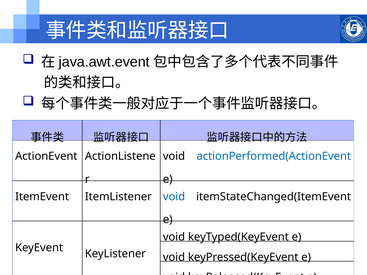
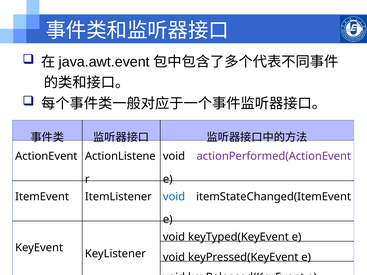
actionPerformed(ActionEvent colour: blue -> purple (274, 156)
